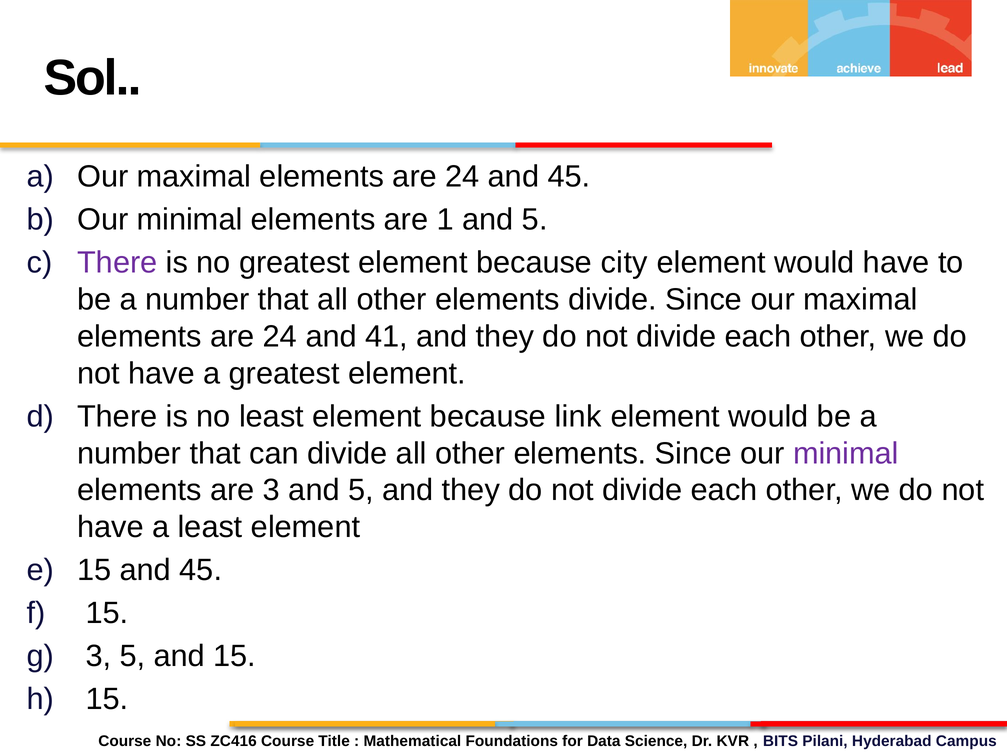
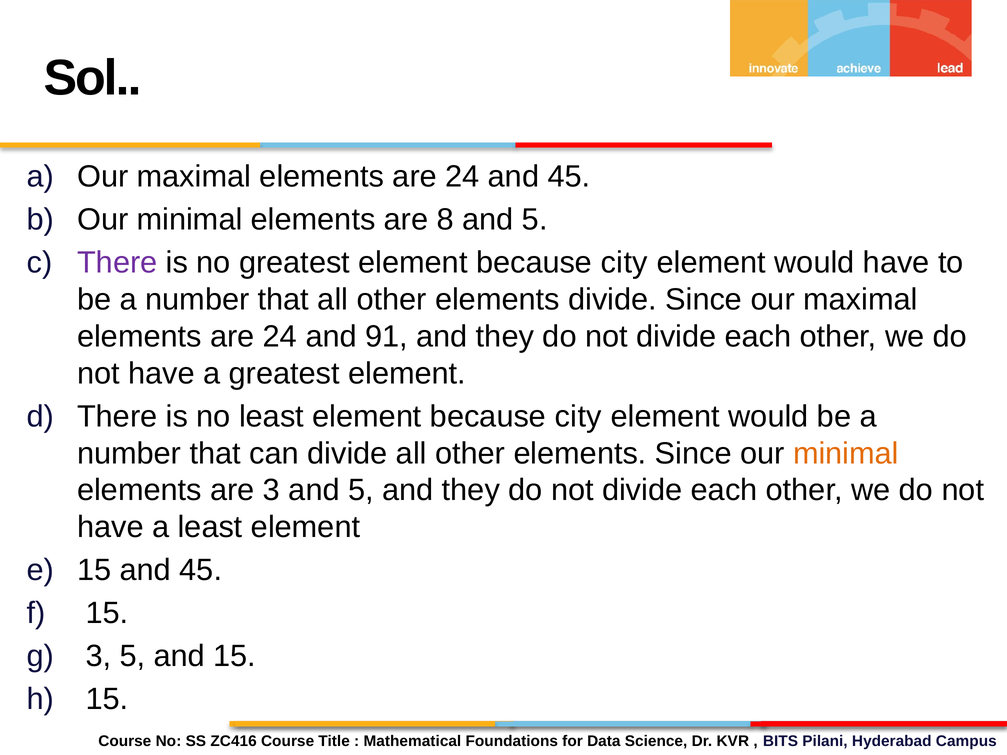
1: 1 -> 8 (445, 220)
41: 41 -> 91 (387, 337)
least element because link: link -> city (578, 417)
minimal colour: purple -> orange (846, 454)
